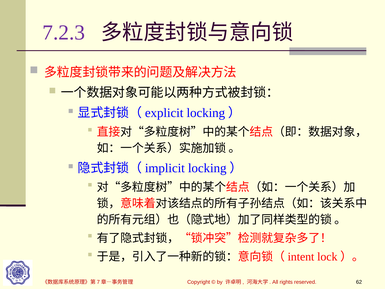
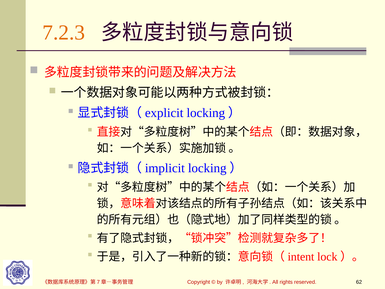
7.2.3 colour: purple -> orange (64, 33)
